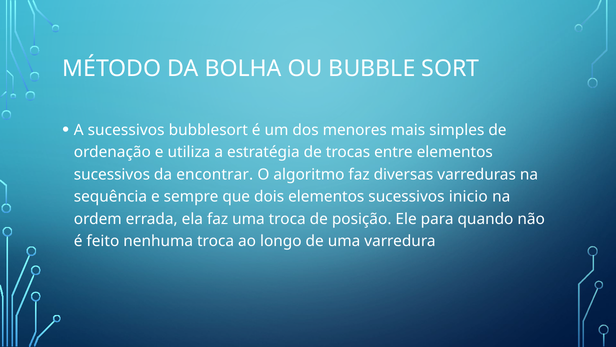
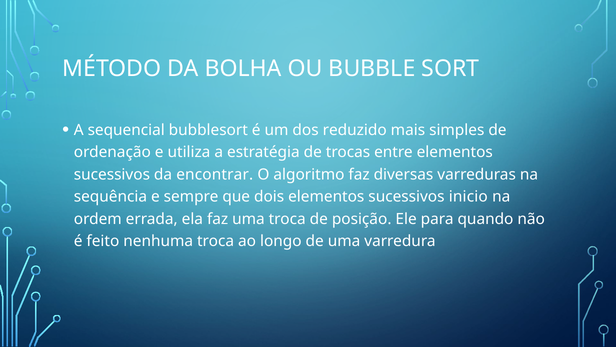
A sucessivos: sucessivos -> sequencial (126, 130)
menores: menores -> reduzido (355, 130)
